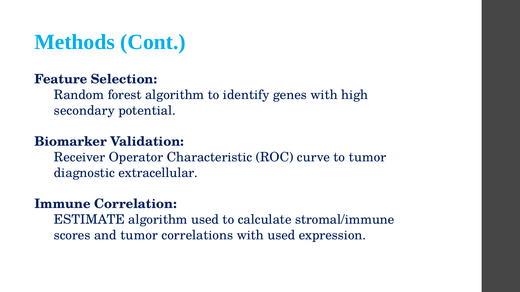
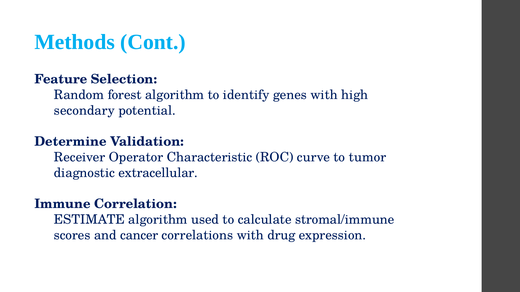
Biomarker: Biomarker -> Determine (71, 142)
and tumor: tumor -> cancer (139, 236)
with used: used -> drug (281, 236)
